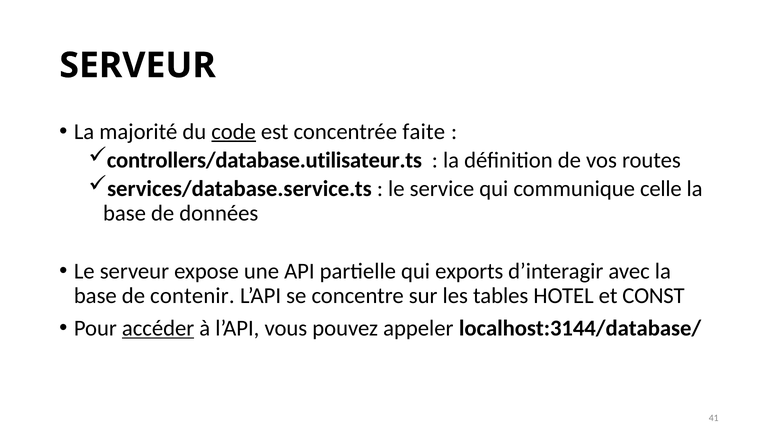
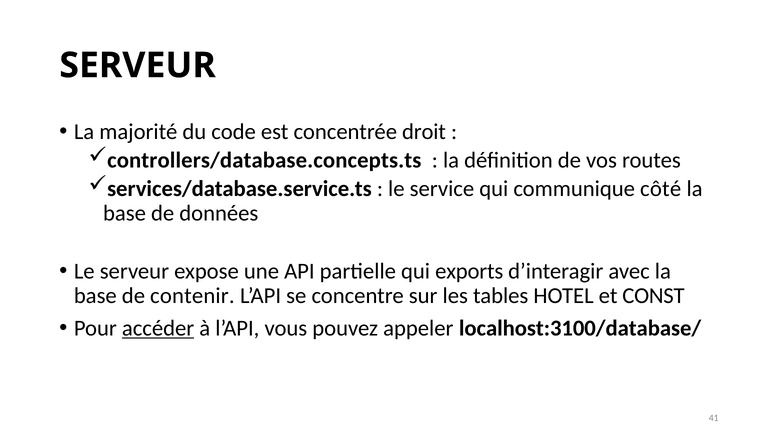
code underline: present -> none (234, 132)
faite: faite -> droit (424, 132)
controllers/database.utilisateur.ts: controllers/database.utilisateur.ts -> controllers/database.concepts.ts (264, 160)
celle: celle -> côté (661, 189)
localhost:3144/database/: localhost:3144/database/ -> localhost:3100/database/ (580, 328)
